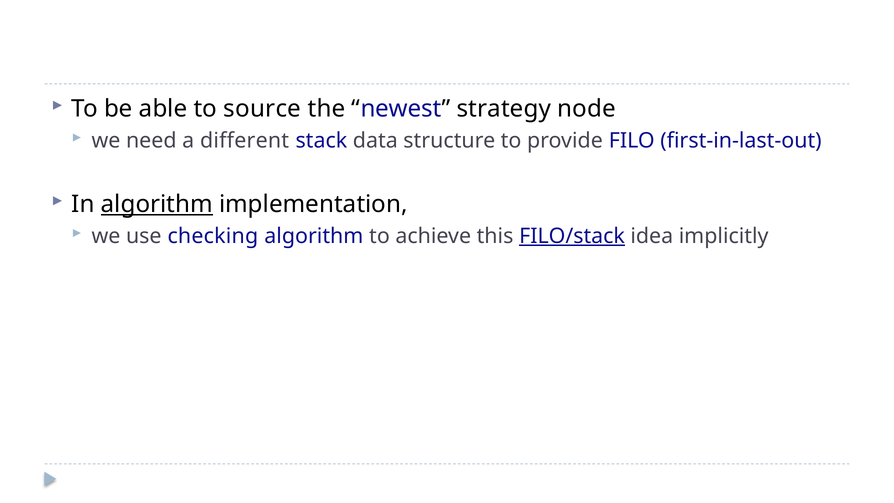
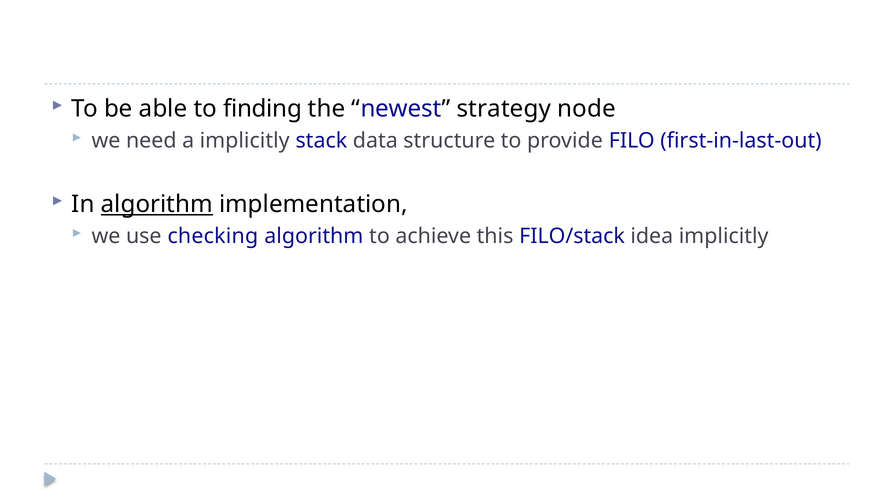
source: source -> finding (263, 109)
a different: different -> implicitly (245, 141)
FILO/stack underline: present -> none (572, 236)
